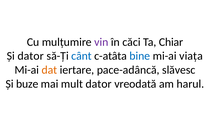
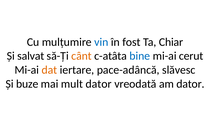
vin colour: purple -> blue (101, 42)
căci: căci -> fost (131, 42)
Și dator: dator -> salvat (31, 56)
cânt colour: blue -> orange (81, 56)
viața: viața -> cerut (191, 56)
am harul: harul -> dator (190, 84)
